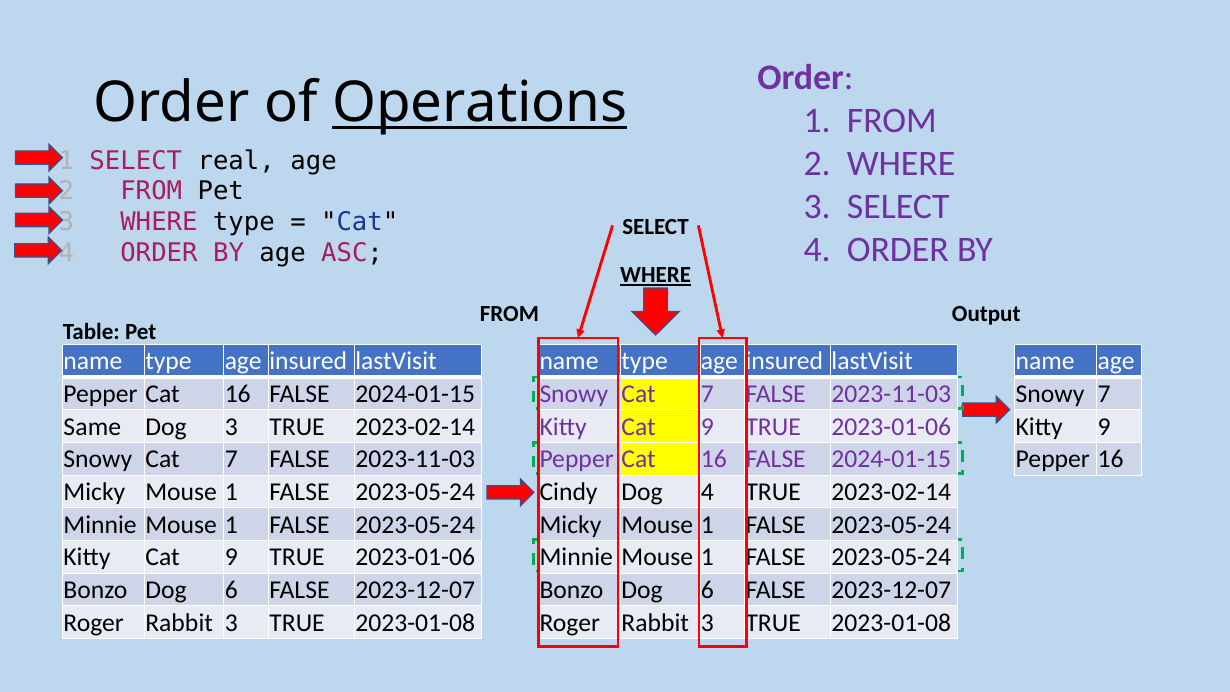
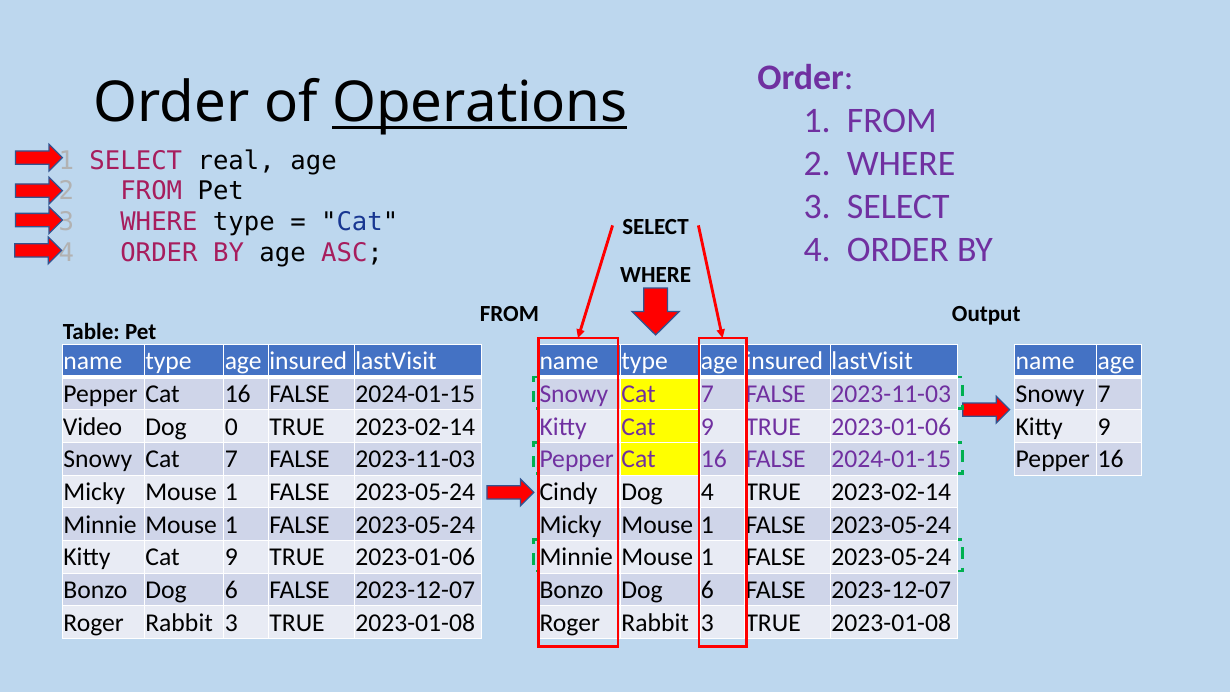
WHERE underline: present -> none (656, 275)
Same: Same -> Video (93, 427)
Dog 3: 3 -> 0 (231, 427)
